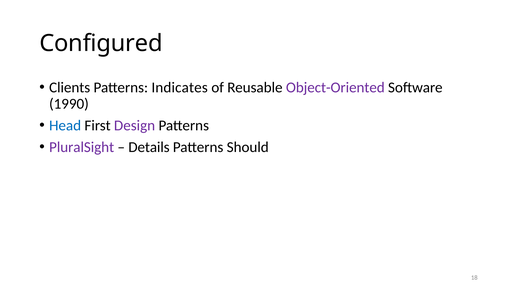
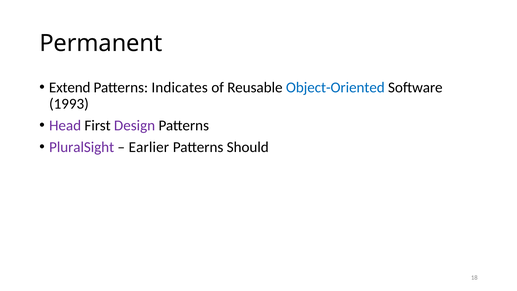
Configured: Configured -> Permanent (101, 43)
Clients: Clients -> Extend (70, 87)
Object-Oriented colour: purple -> blue (335, 87)
1990: 1990 -> 1993 (69, 104)
Head colour: blue -> purple (65, 125)
Details: Details -> Earlier (149, 147)
